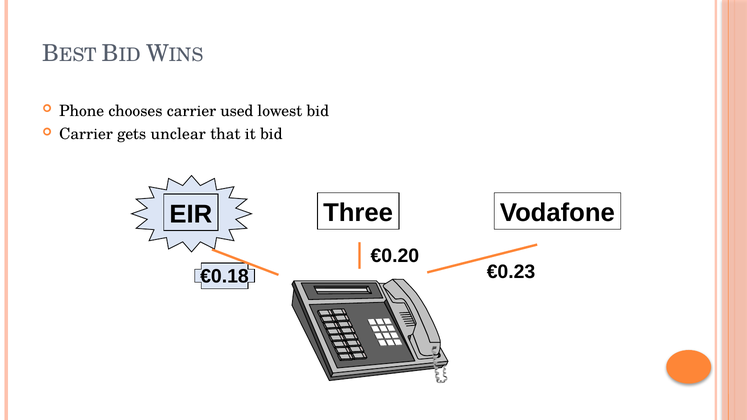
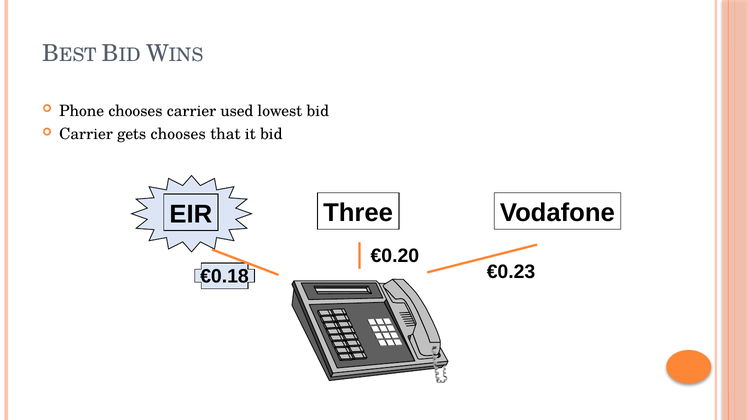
gets unclear: unclear -> chooses (178, 134)
